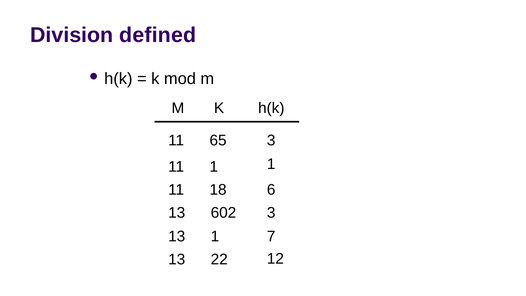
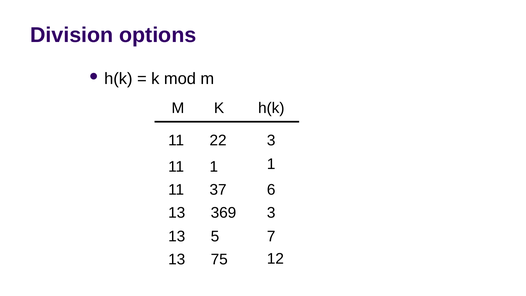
defined: defined -> options (158, 35)
65: 65 -> 22 (218, 140)
18: 18 -> 37 (218, 190)
602: 602 -> 369 (223, 213)
13 1: 1 -> 5 (215, 236)
22: 22 -> 75 (219, 259)
